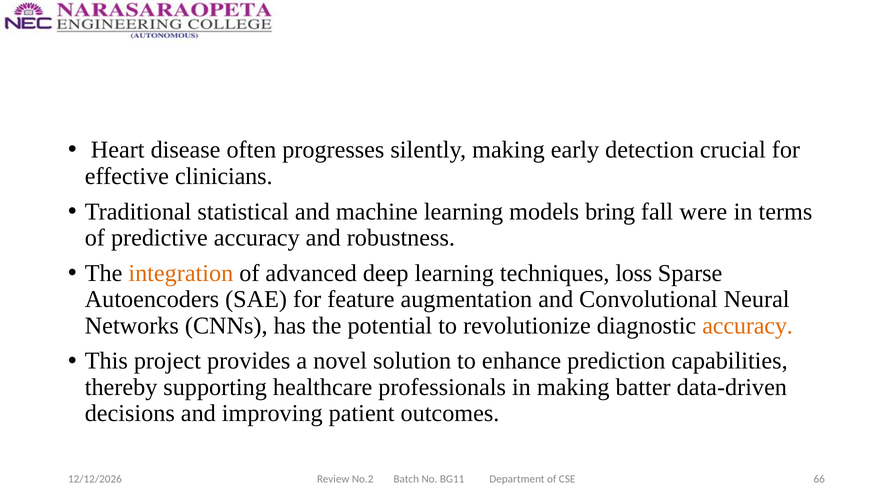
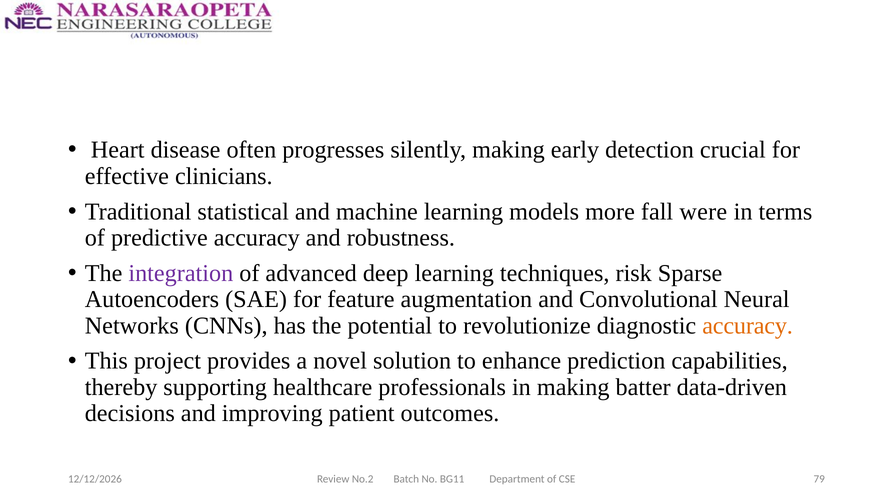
bring: bring -> more (610, 212)
integration colour: orange -> purple (181, 273)
loss: loss -> risk (634, 273)
66: 66 -> 79 (819, 480)
